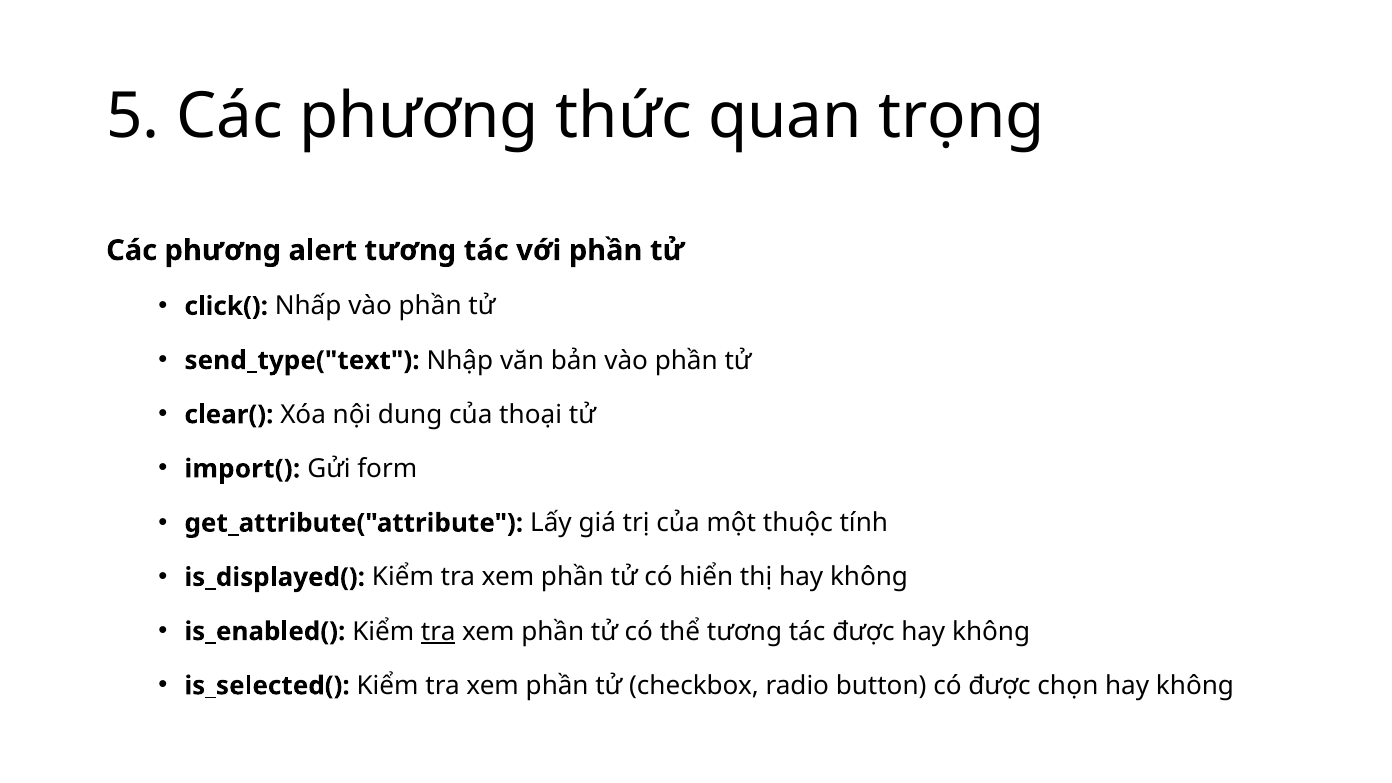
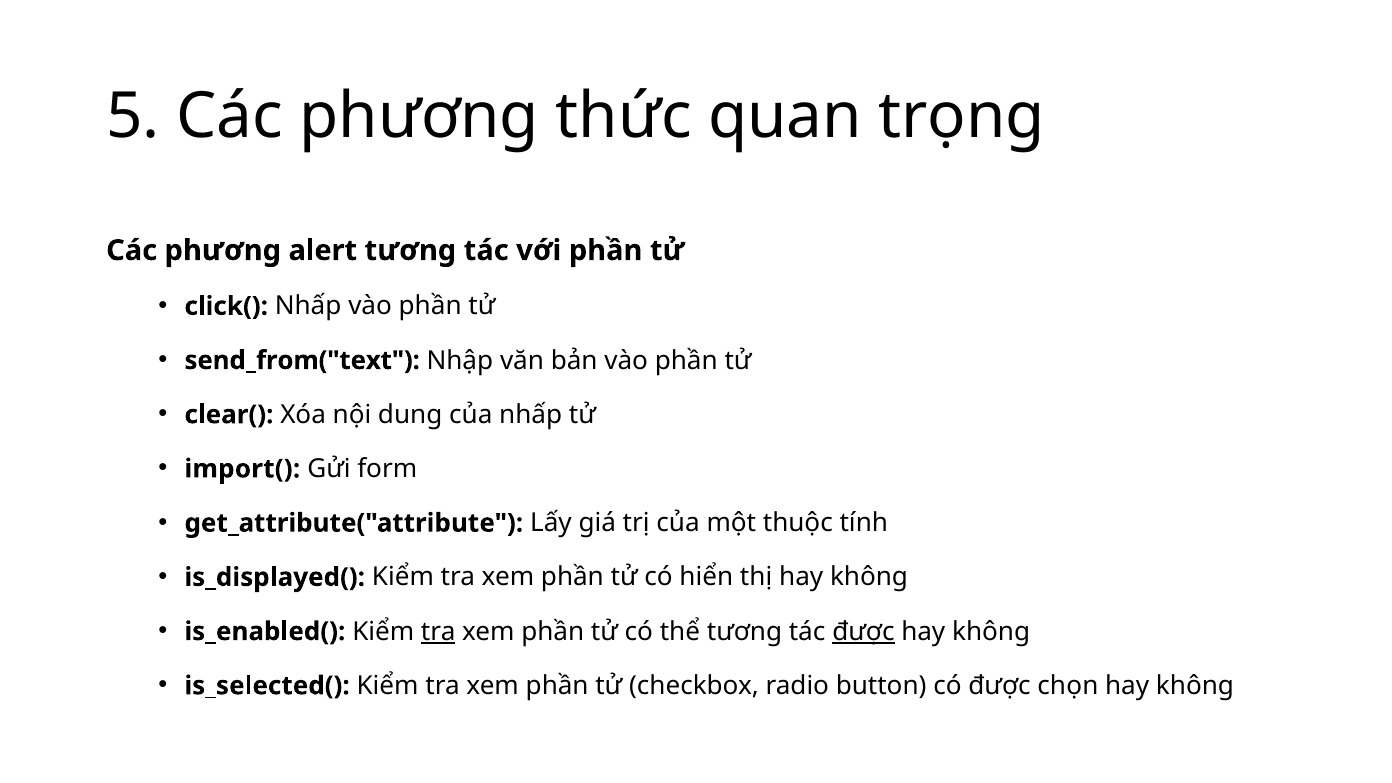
send_type("text: send_type("text -> send_from("text (302, 360)
của thoại: thoại -> nhấp (531, 415)
được underline: none -> present (863, 632)
